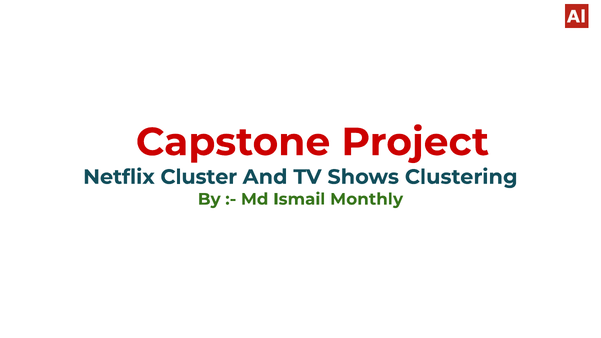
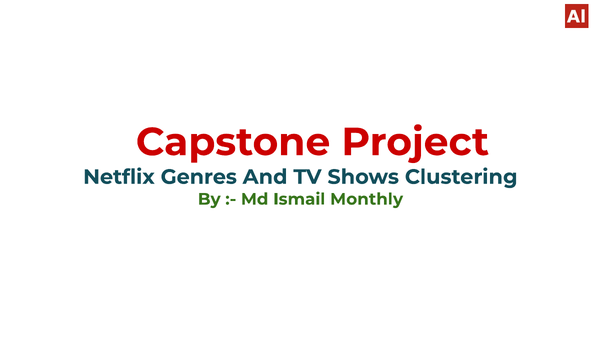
Cluster: Cluster -> Genres (199, 177)
